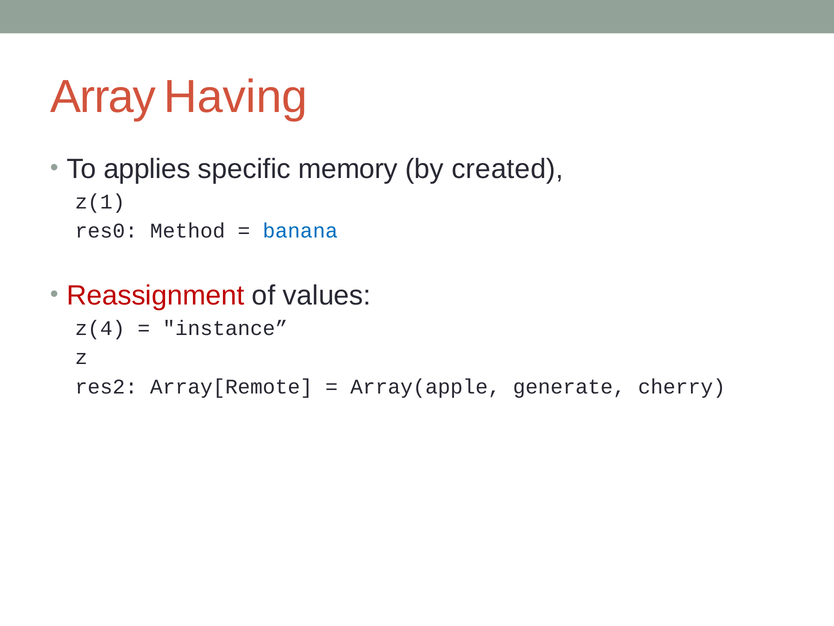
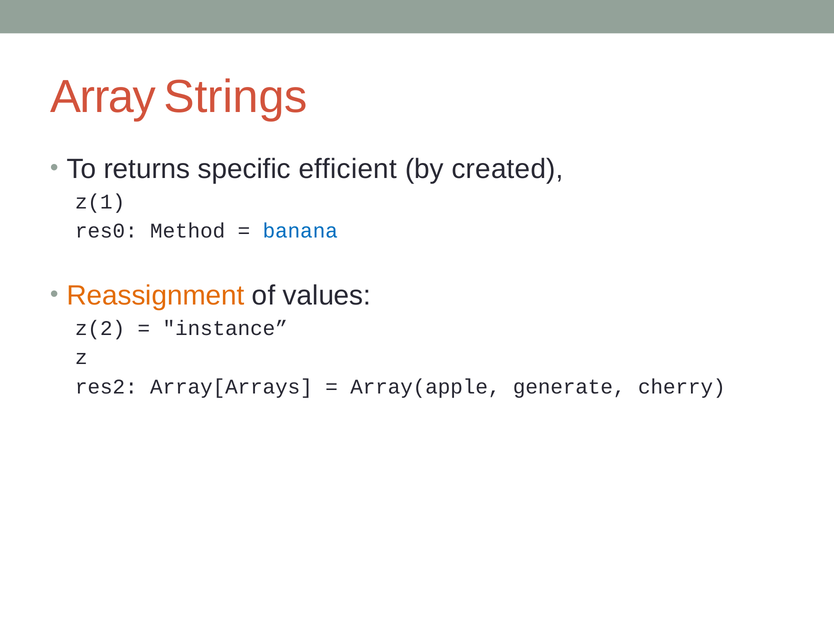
Having: Having -> Strings (236, 97)
applies: applies -> returns (147, 169)
memory: memory -> efficient (348, 169)
Reassignment colour: red -> orange (155, 295)
z(4: z(4 -> z(2 (100, 328)
Array[Remote: Array[Remote -> Array[Arrays (231, 386)
